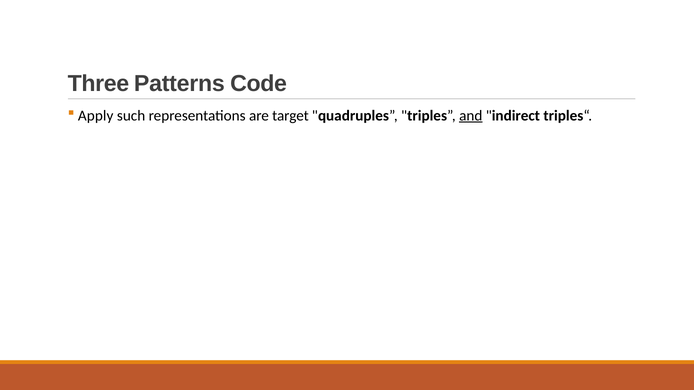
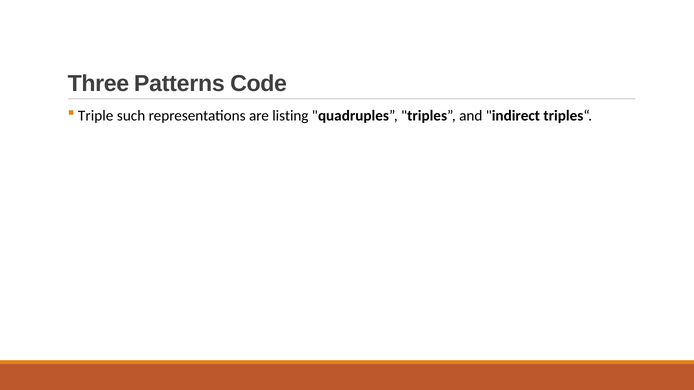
Apply: Apply -> Triple (96, 116)
target: target -> listing (290, 116)
and underline: present -> none (471, 116)
